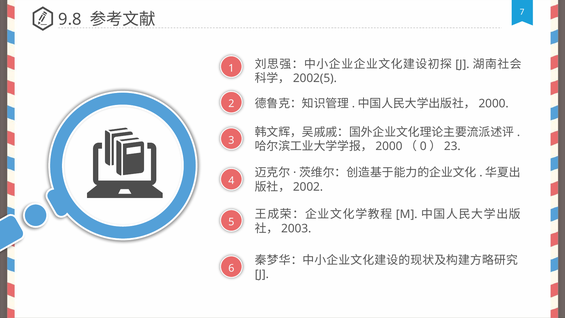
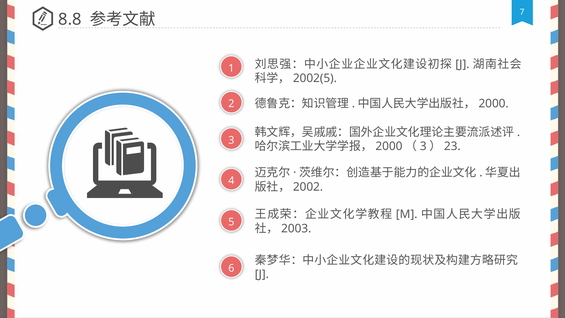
9.8: 9.8 -> 8.8 (70, 19)
0: 0 -> 3 (423, 146)
